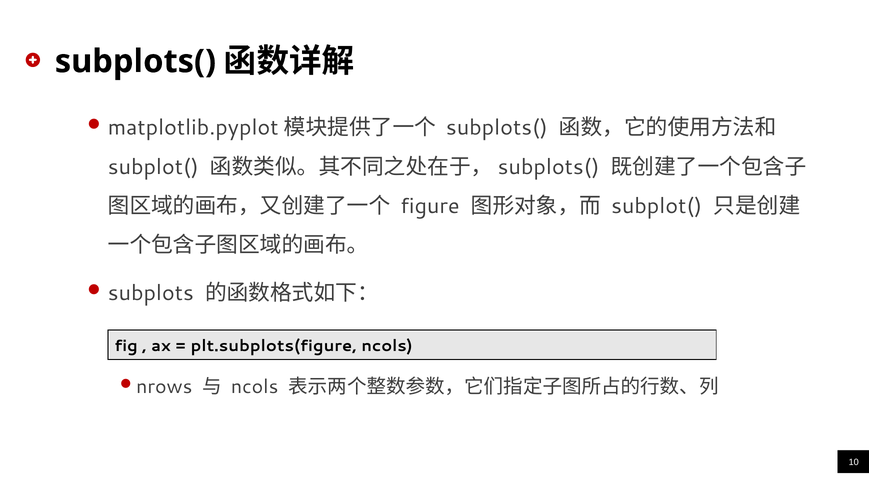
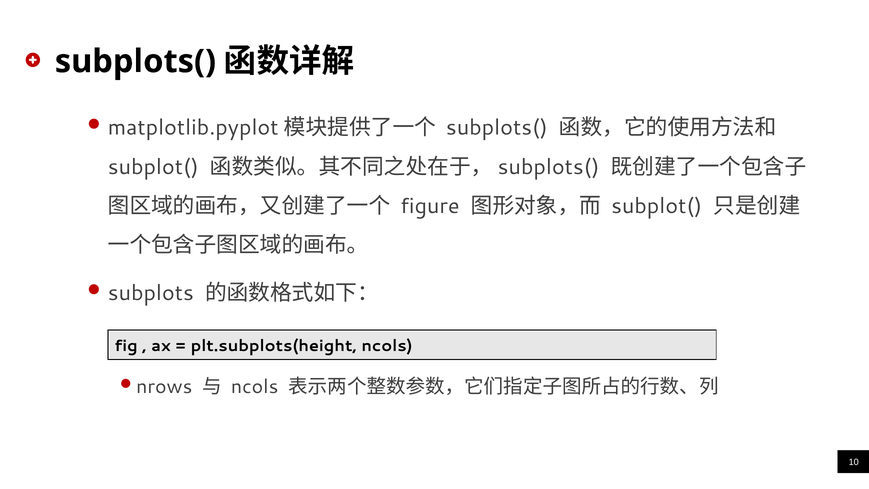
plt.subplots(figure: plt.subplots(figure -> plt.subplots(height (274, 346)
